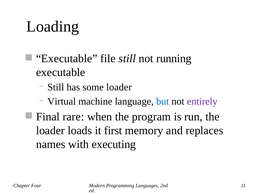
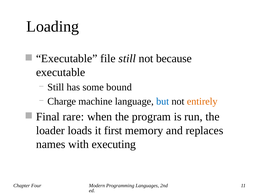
running: running -> because (174, 59)
some loader: loader -> bound (119, 87)
Virtual: Virtual -> Charge (62, 101)
entirely colour: purple -> orange (202, 101)
